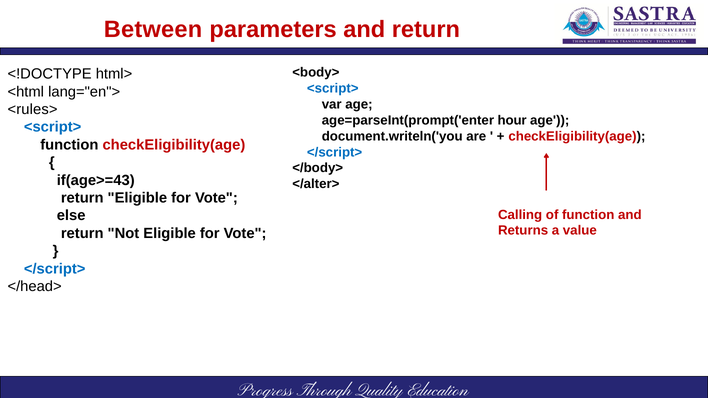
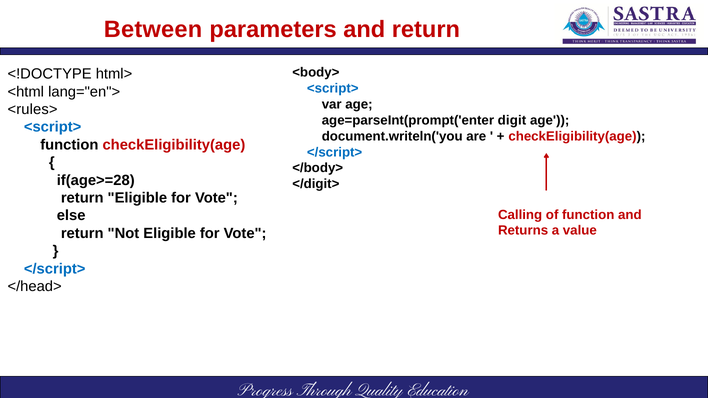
hour: hour -> digit (512, 120)
if(age>=43: if(age>=43 -> if(age>=28 (96, 180)
</alter>: </alter> -> </digit> (316, 184)
